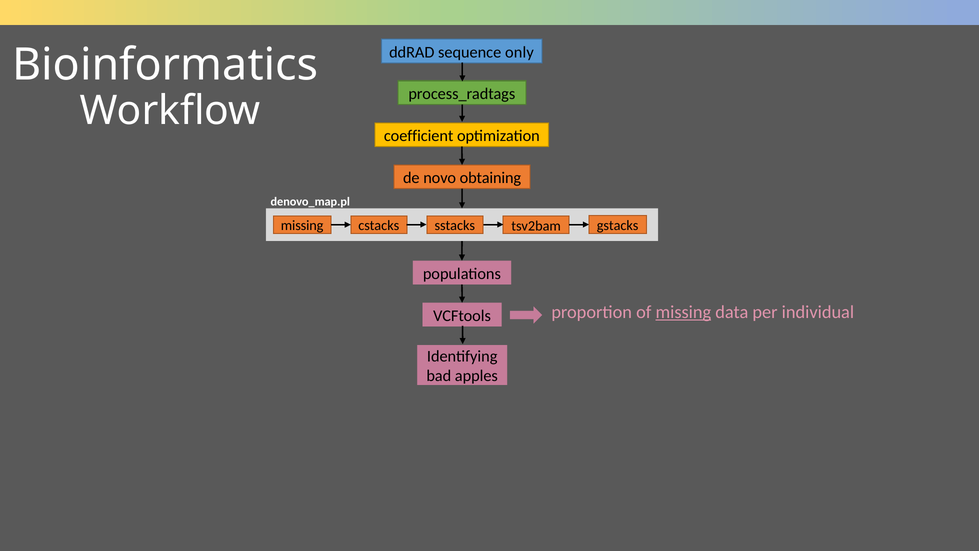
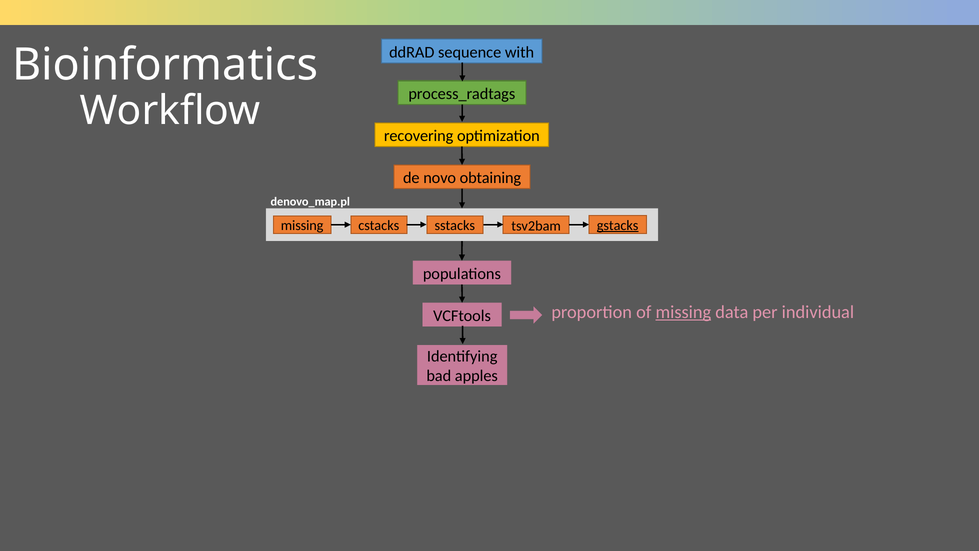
only: only -> with (520, 52)
coefficient: coefficient -> recovering (419, 136)
gstacks underline: none -> present (618, 225)
